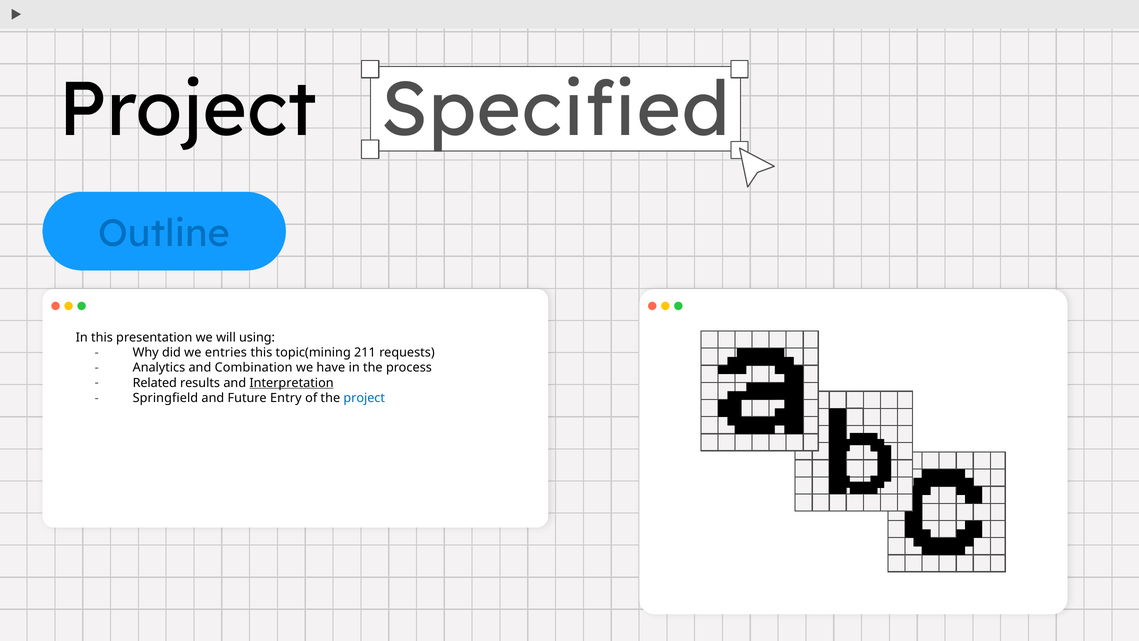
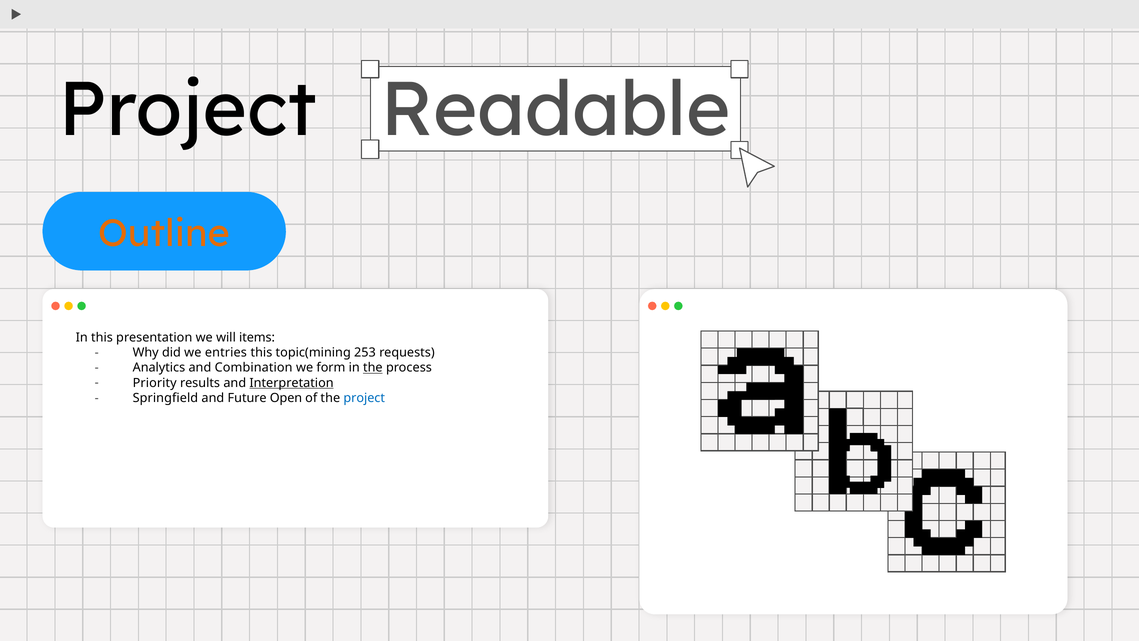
Specified: Specified -> Readable (556, 110)
Outline colour: blue -> orange (164, 234)
using: using -> items (257, 337)
211: 211 -> 253 (365, 352)
have: have -> form (331, 368)
the underline: none -> present (373, 368)
Related: Related -> Priority (155, 383)
Entry: Entry -> Open (286, 398)
